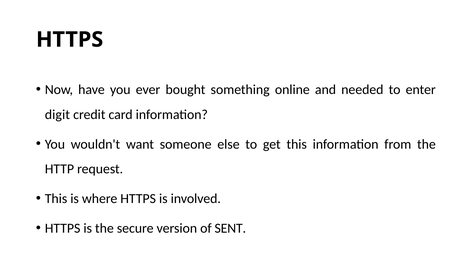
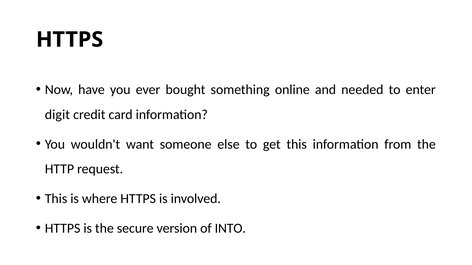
SENT: SENT -> INTO (230, 229)
